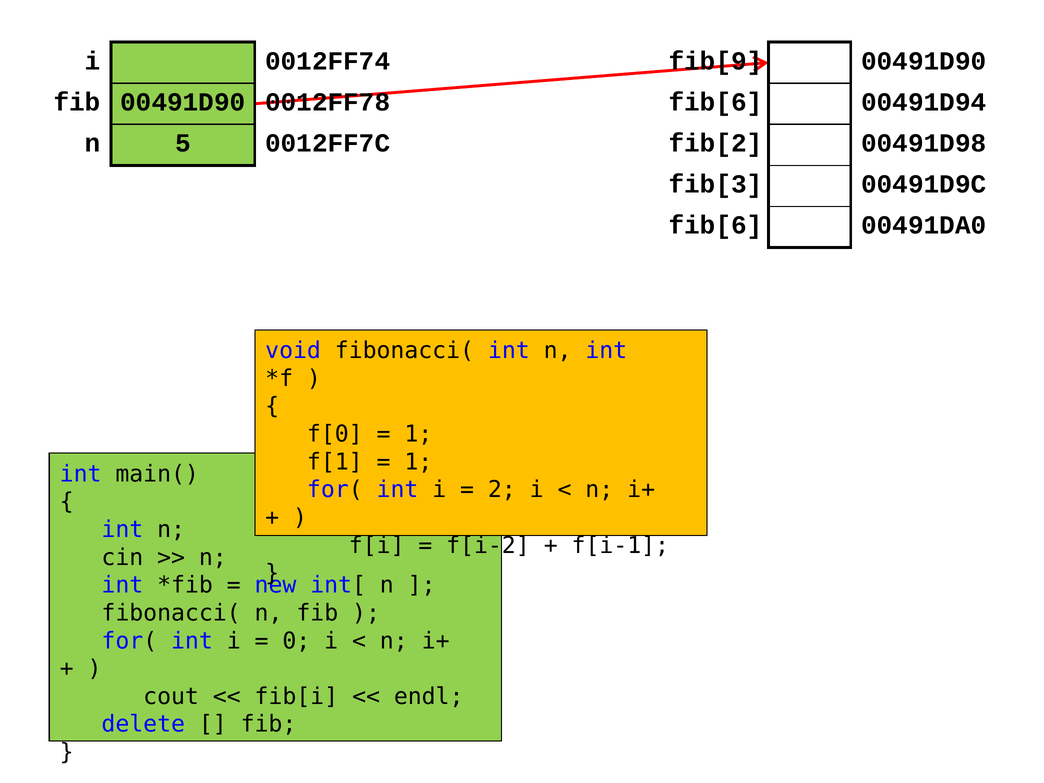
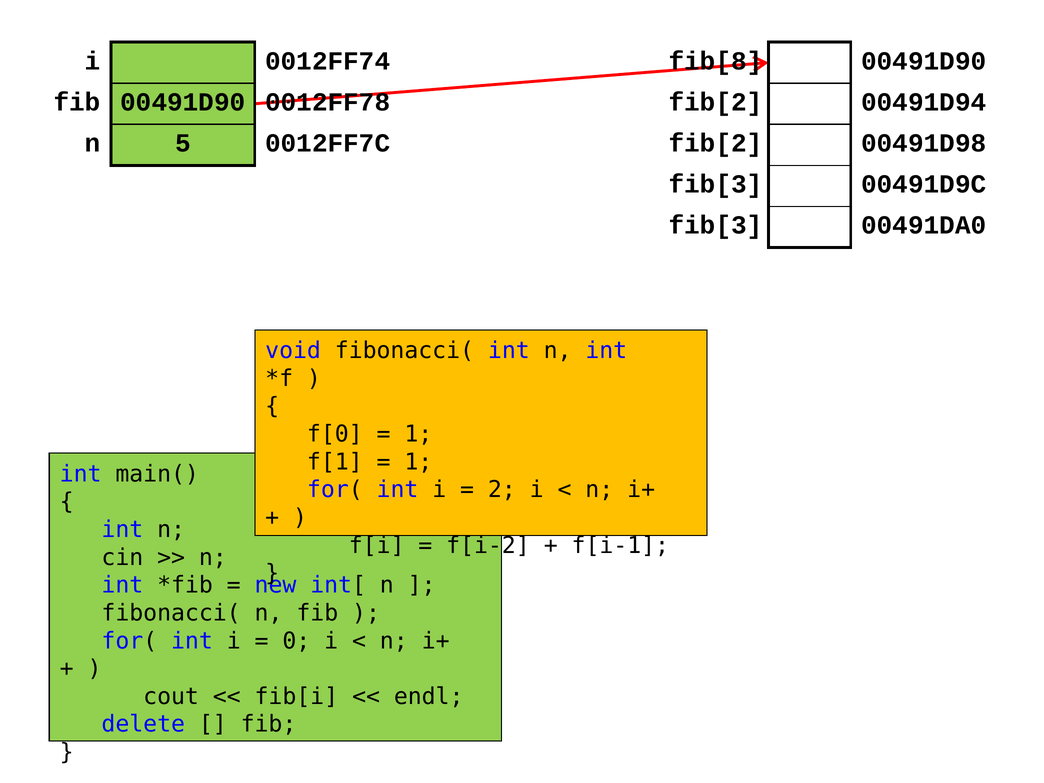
fib[9: fib[9 -> fib[8 (716, 61)
fib[6: fib[6 -> fib[2 (716, 102)
fib[6: fib[6 -> fib[3 (716, 225)
